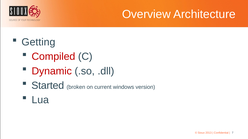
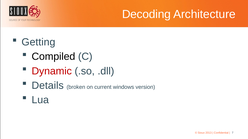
Overview: Overview -> Decoding (146, 14)
Compiled colour: red -> black (53, 57)
Started: Started -> Details (48, 86)
